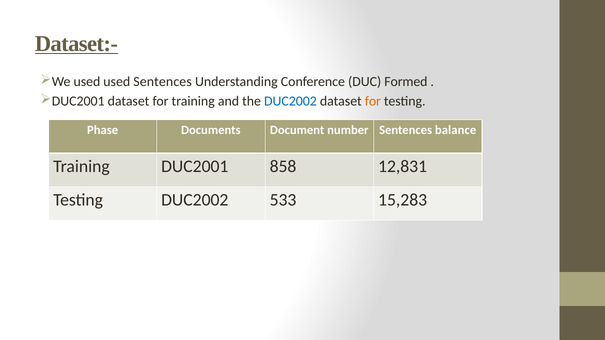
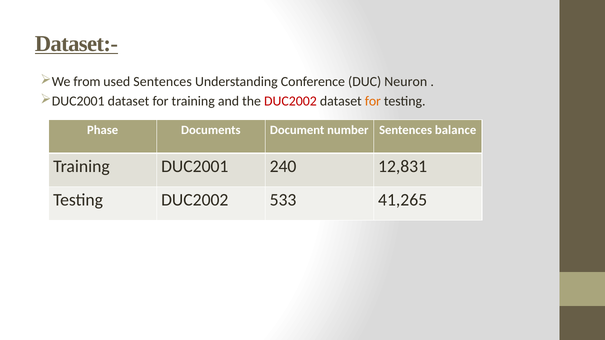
We used: used -> from (87, 82)
Formed: Formed -> Neuron (406, 82)
DUC2002 colour: blue -> red (290, 101)
858: 858 -> 240 (283, 167)
15,283: 15,283 -> 41,265 (403, 200)
